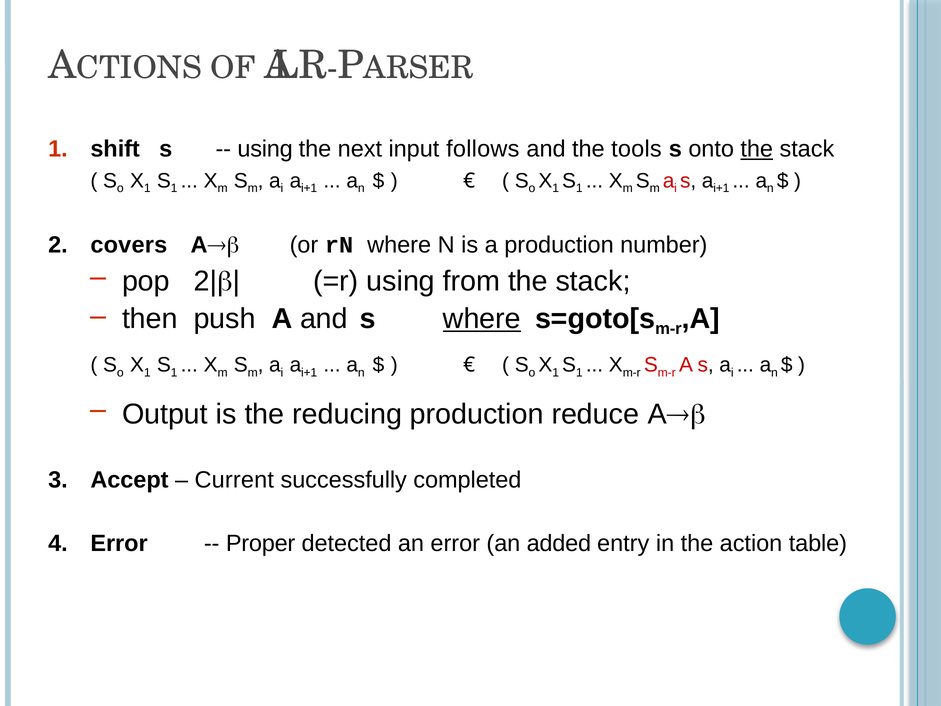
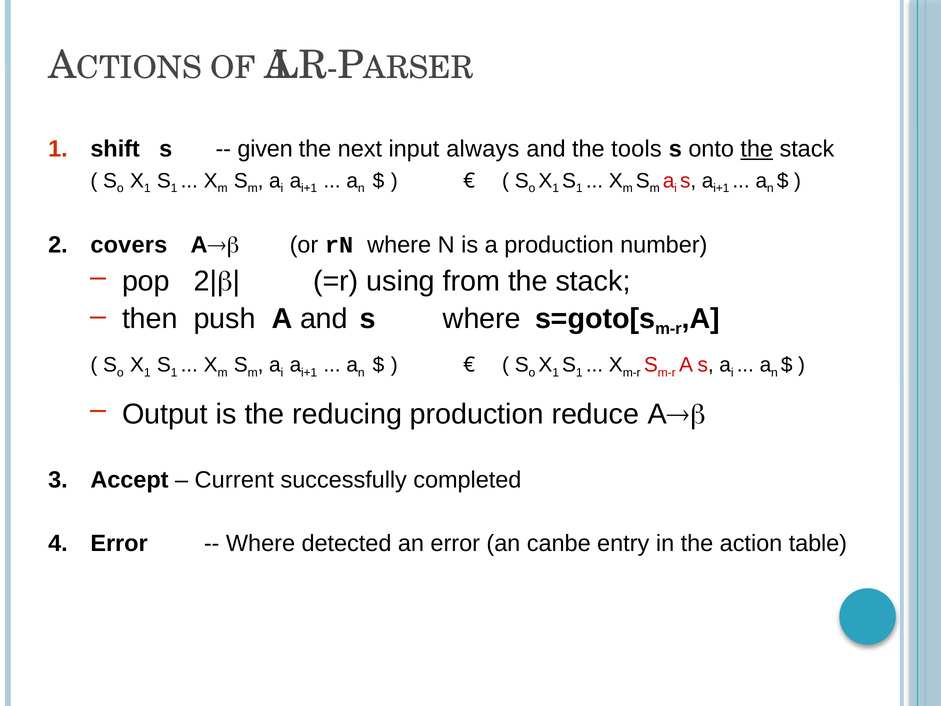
using: using -> given (265, 149)
follows: follows -> always (483, 149)
where underline: present -> none (482, 319)
Proper: Proper -> Where (261, 543)
added: added -> canbe (559, 543)
